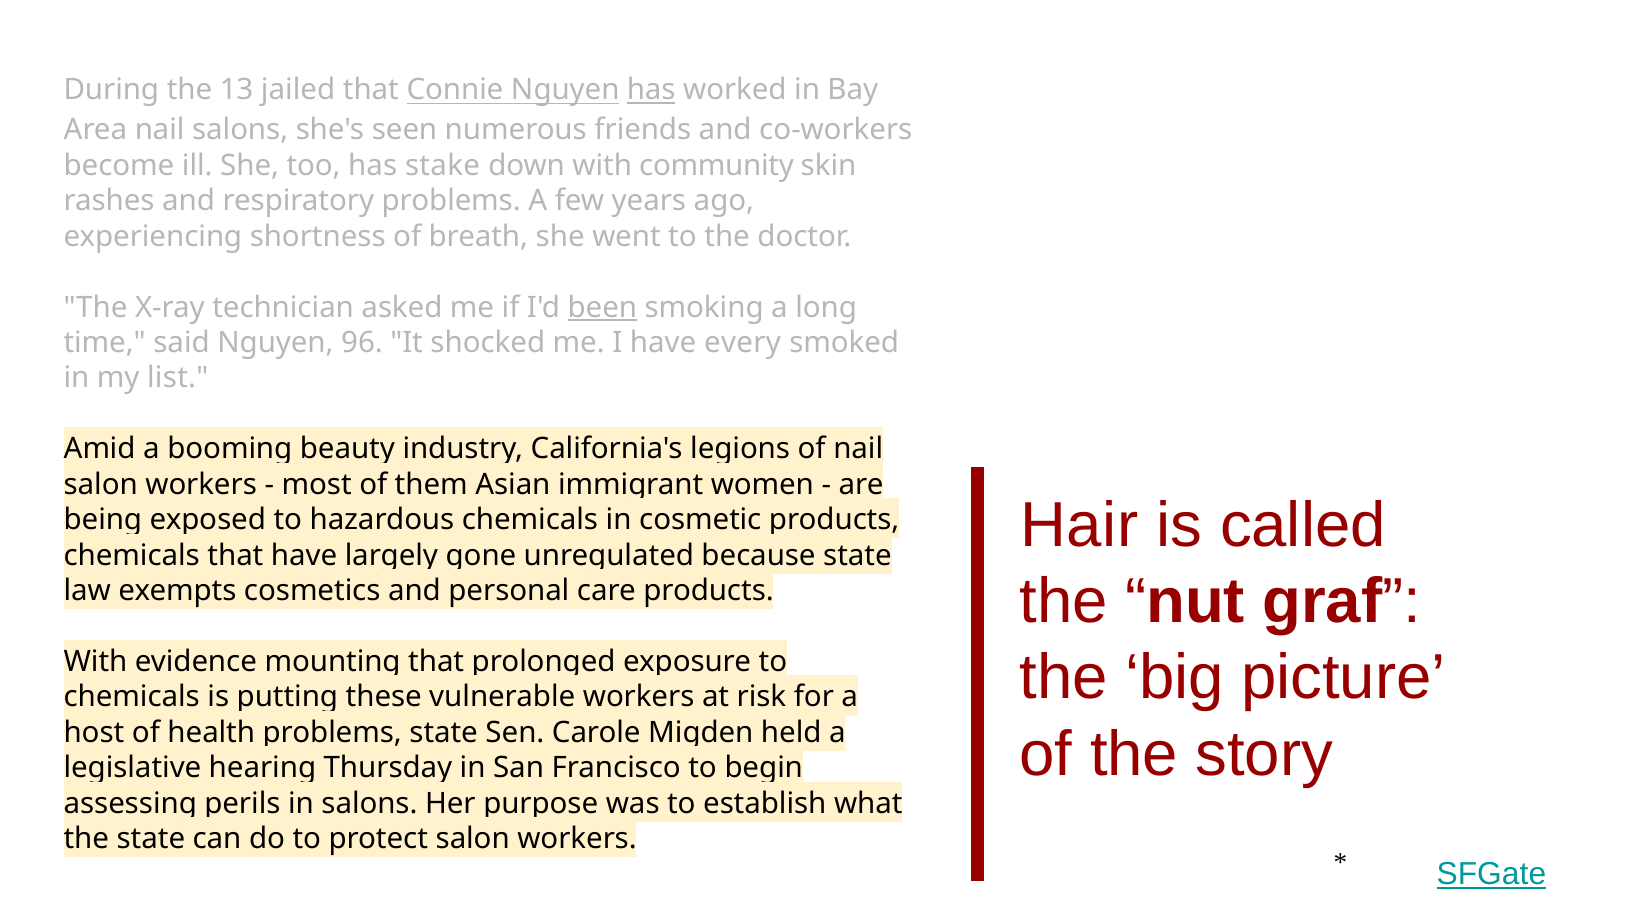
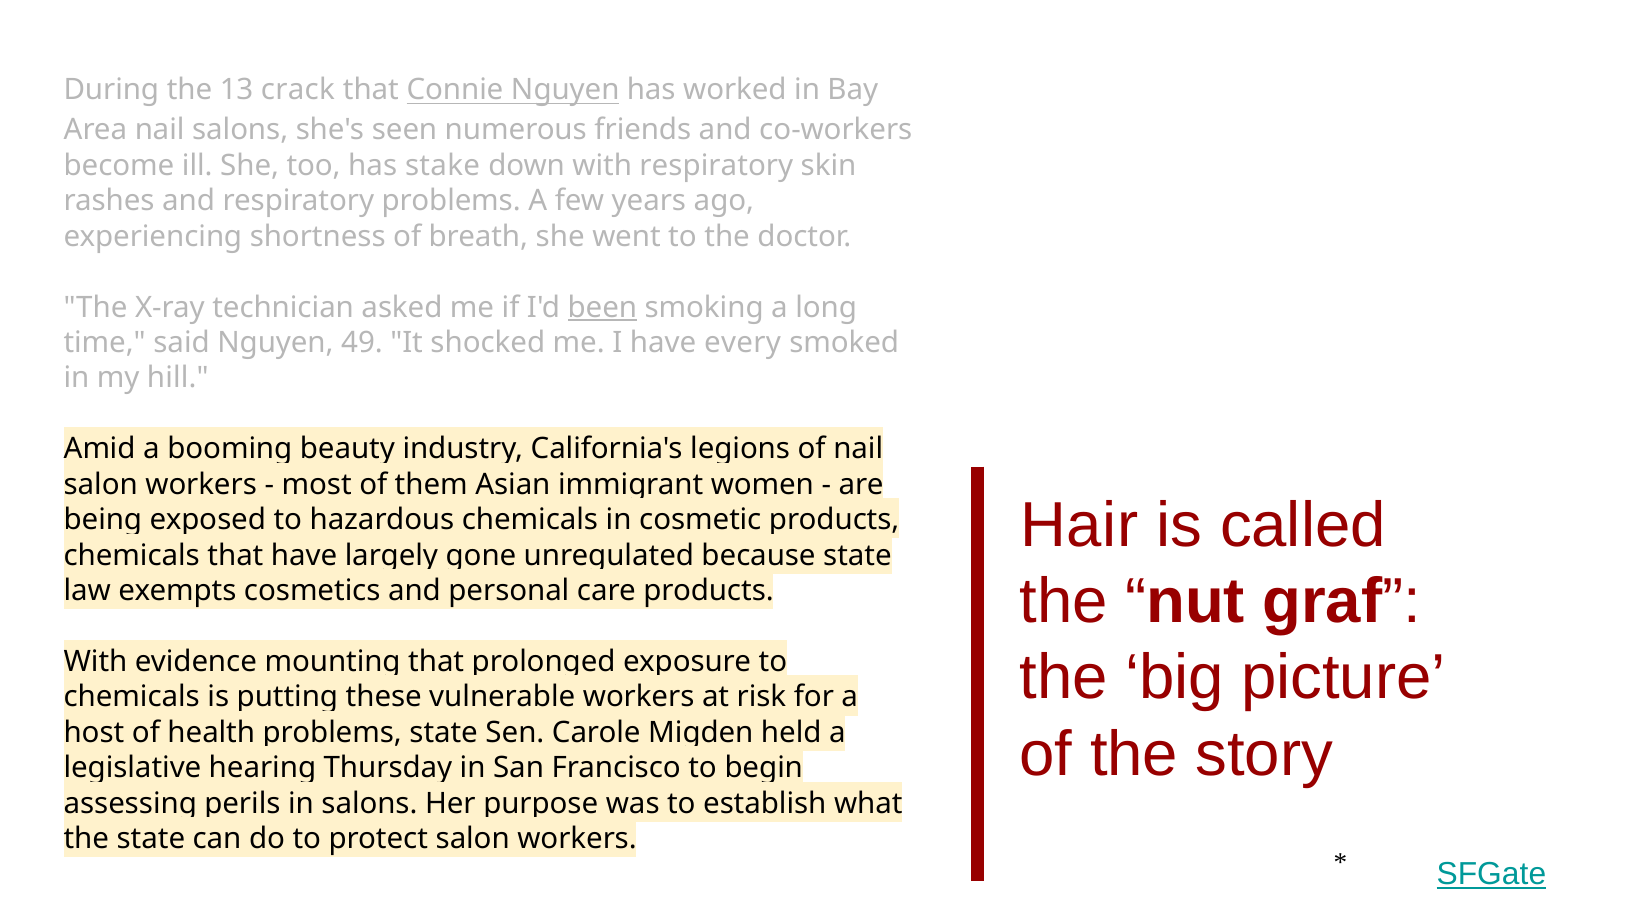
jailed: jailed -> crack (298, 90)
has underline: present -> none (651, 90)
with community: community -> respiratory (716, 165)
96: 96 -> 49 (362, 343)
list: list -> hill (178, 378)
